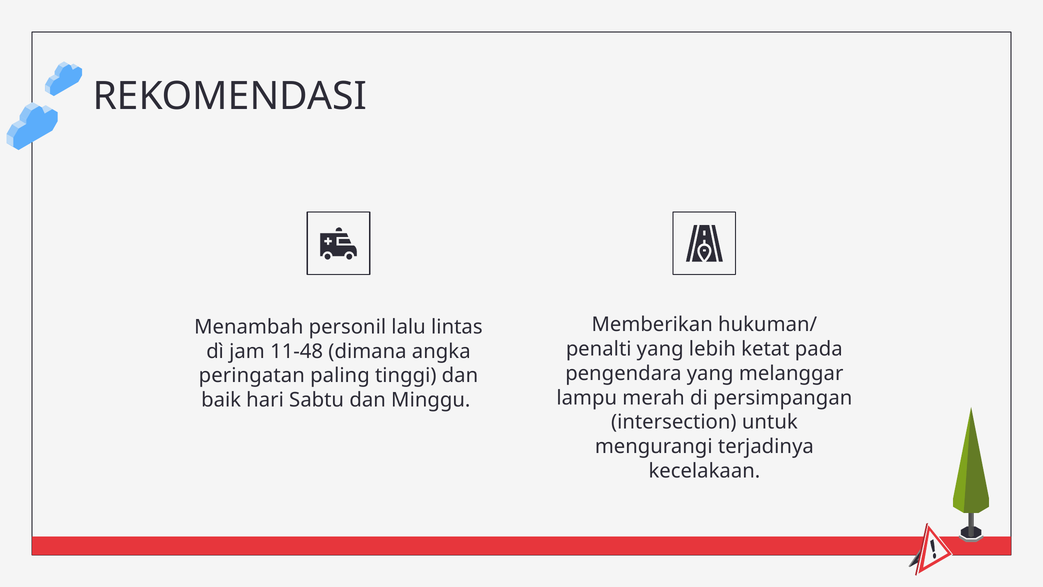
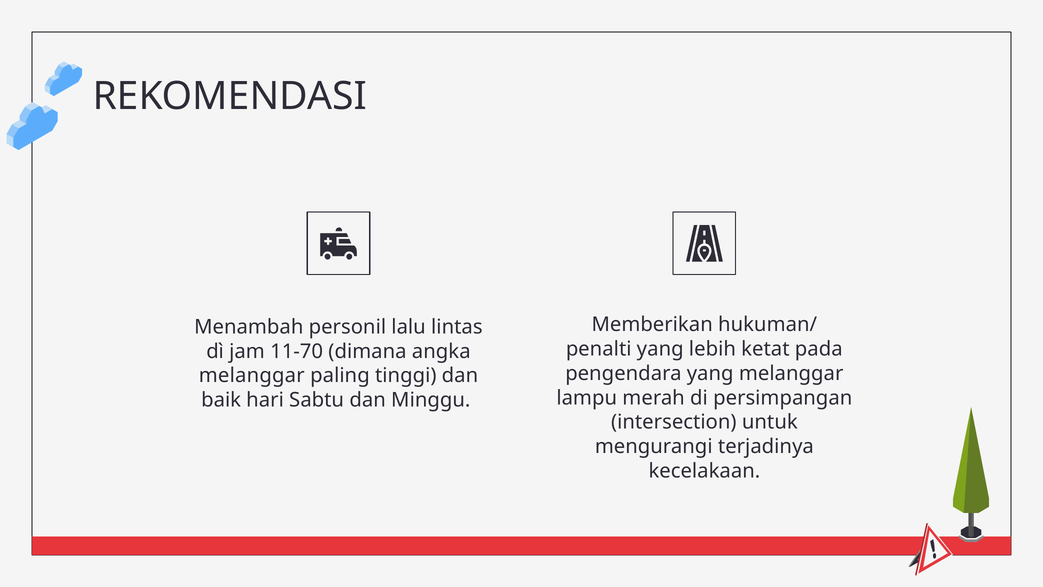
11-48: 11-48 -> 11-70 (297, 351)
peringatan: peringatan -> melanggar (252, 375)
